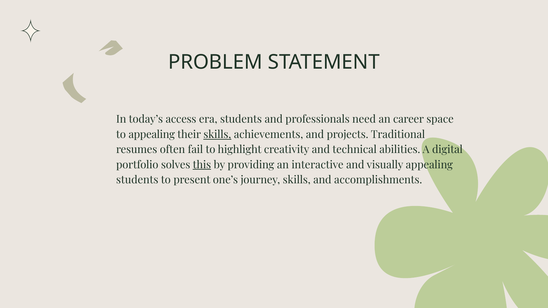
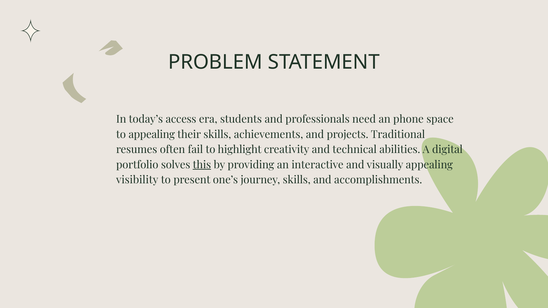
career: career -> phone (408, 120)
skills underline: present -> none (217, 135)
students: students -> visibility (137, 180)
